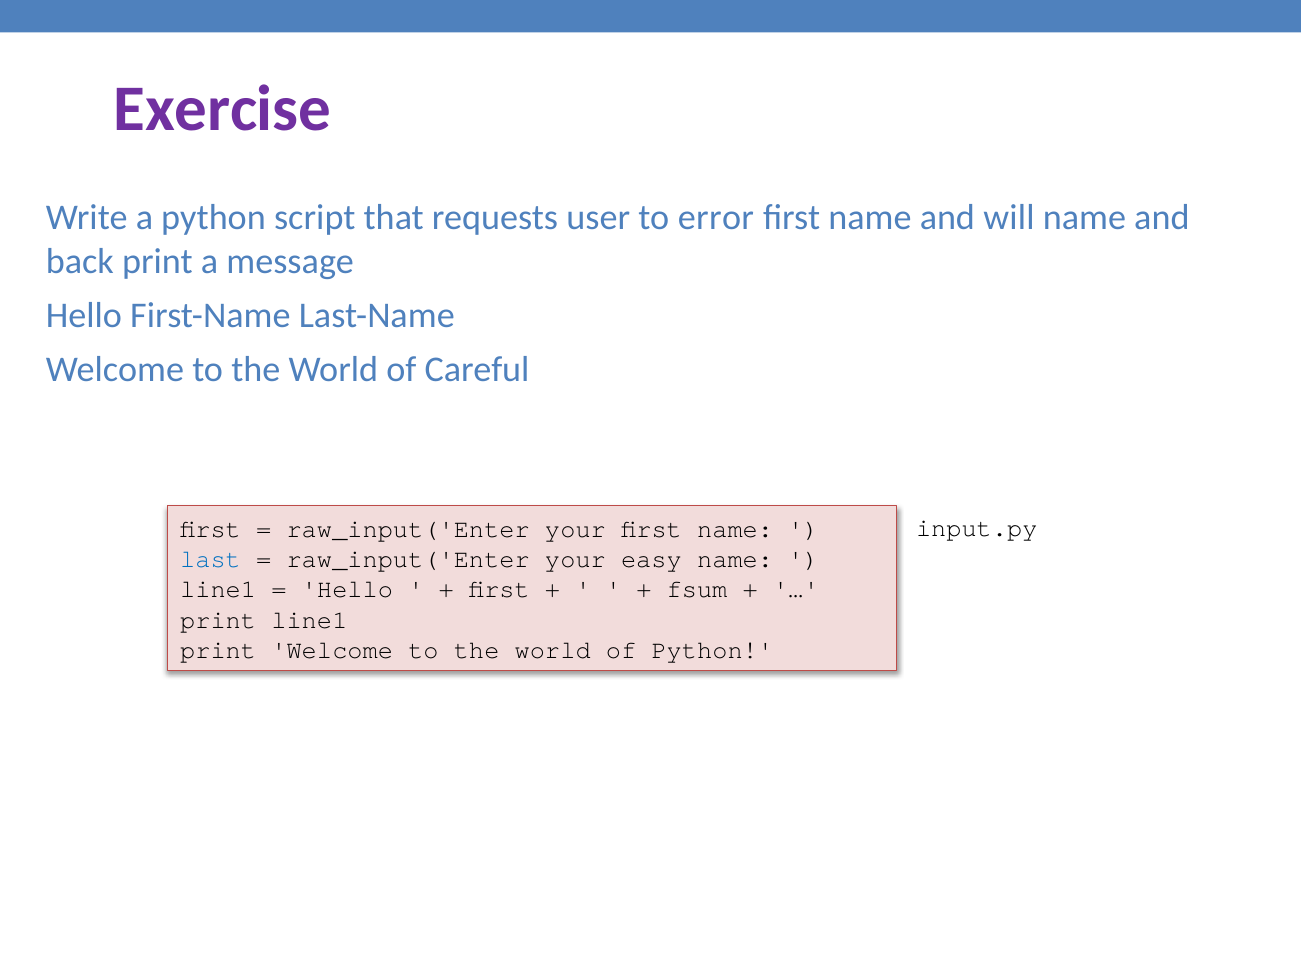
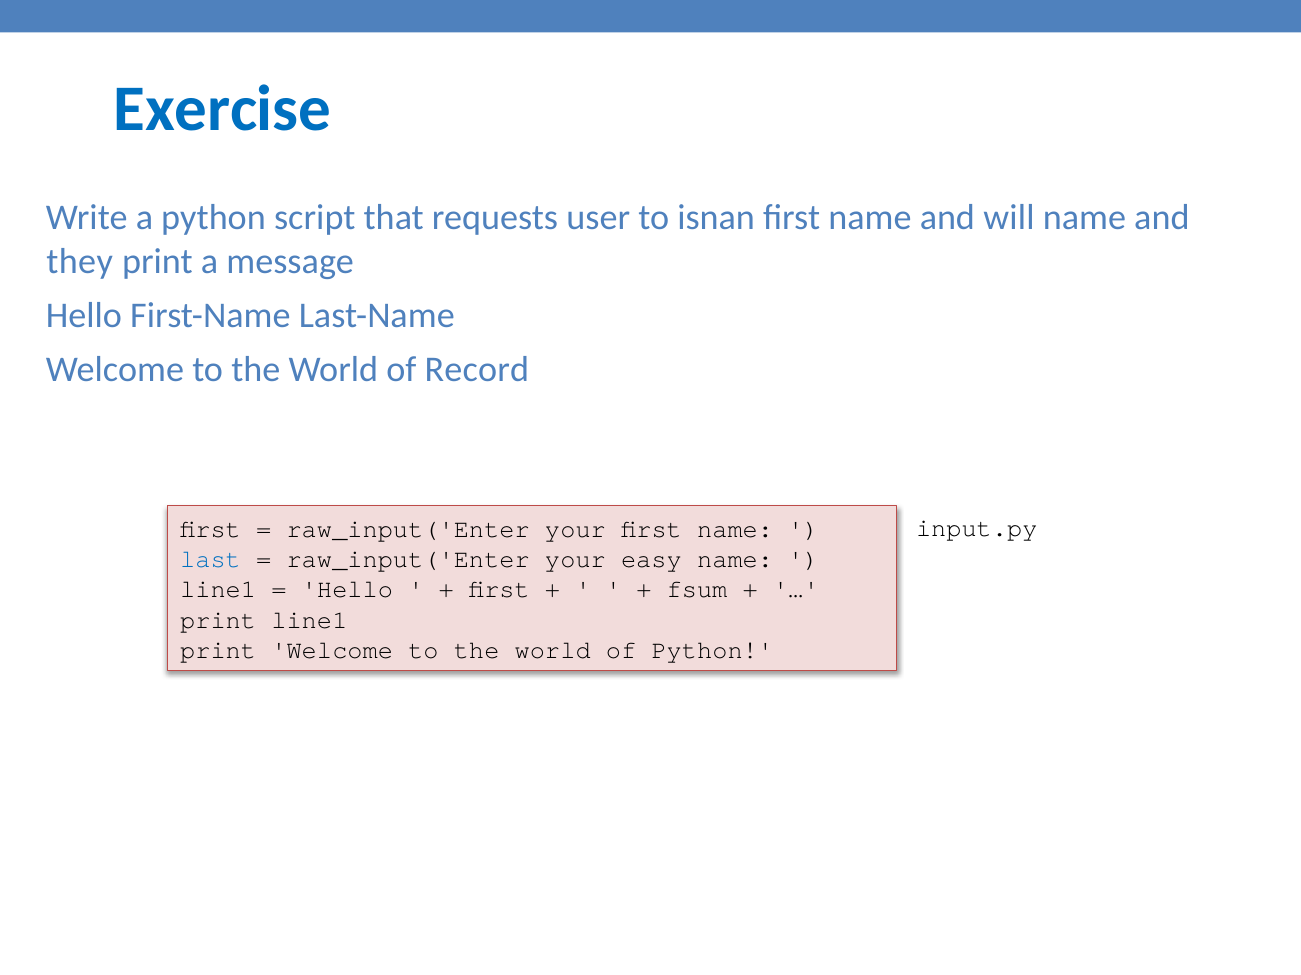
Exercise colour: purple -> blue (222, 109)
error: error -> isnan (716, 218)
back: back -> they (80, 261)
Careful: Careful -> Record (477, 370)
